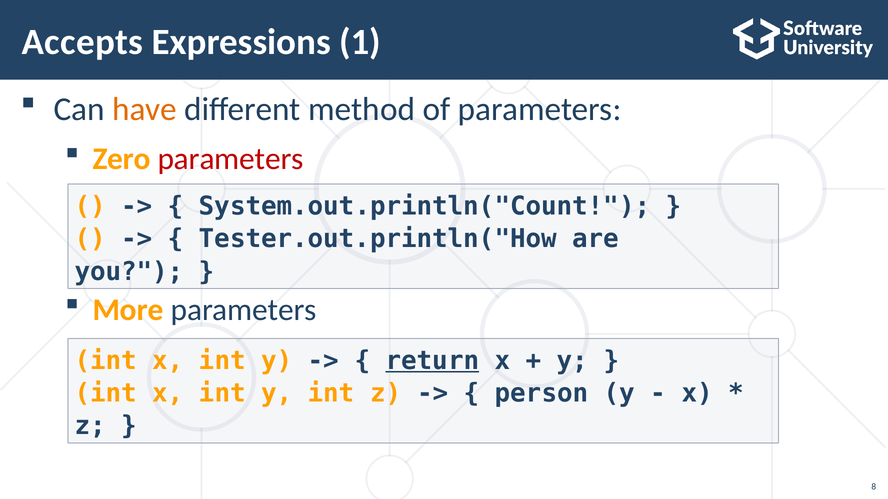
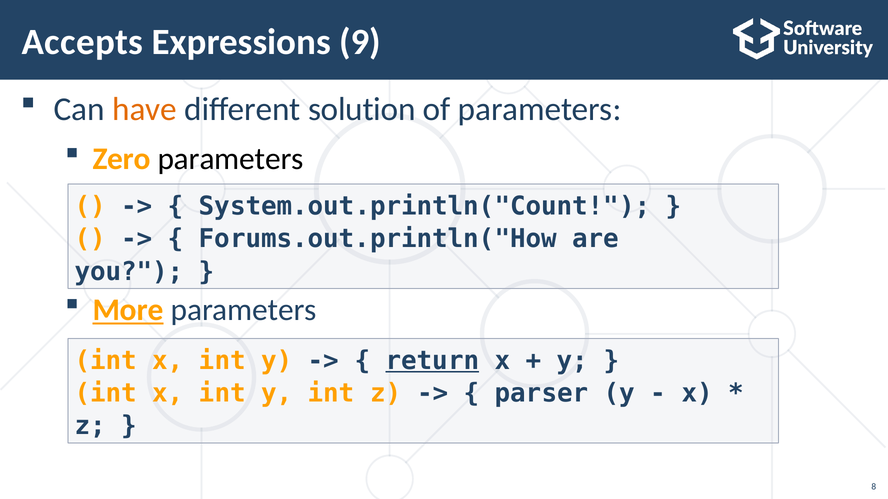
1: 1 -> 9 (360, 42)
method: method -> solution (362, 109)
parameters colour: red -> black (231, 159)
Tester.out.println("How: Tester.out.println("How -> Forums.out.println("How (378, 239)
More underline: none -> present (128, 310)
person: person -> parser (542, 394)
